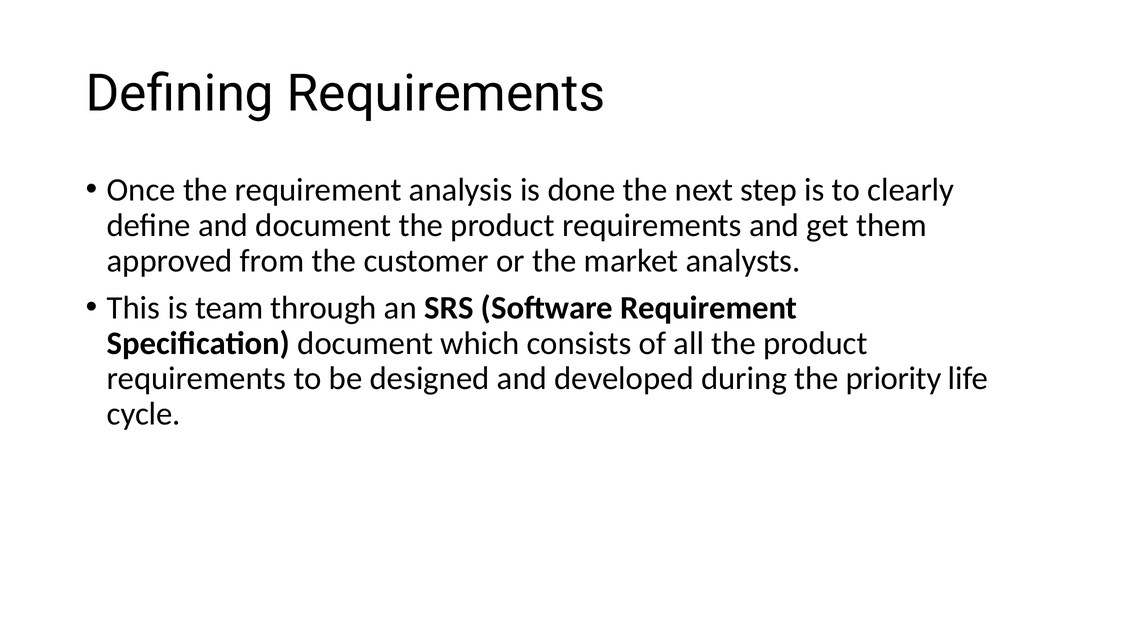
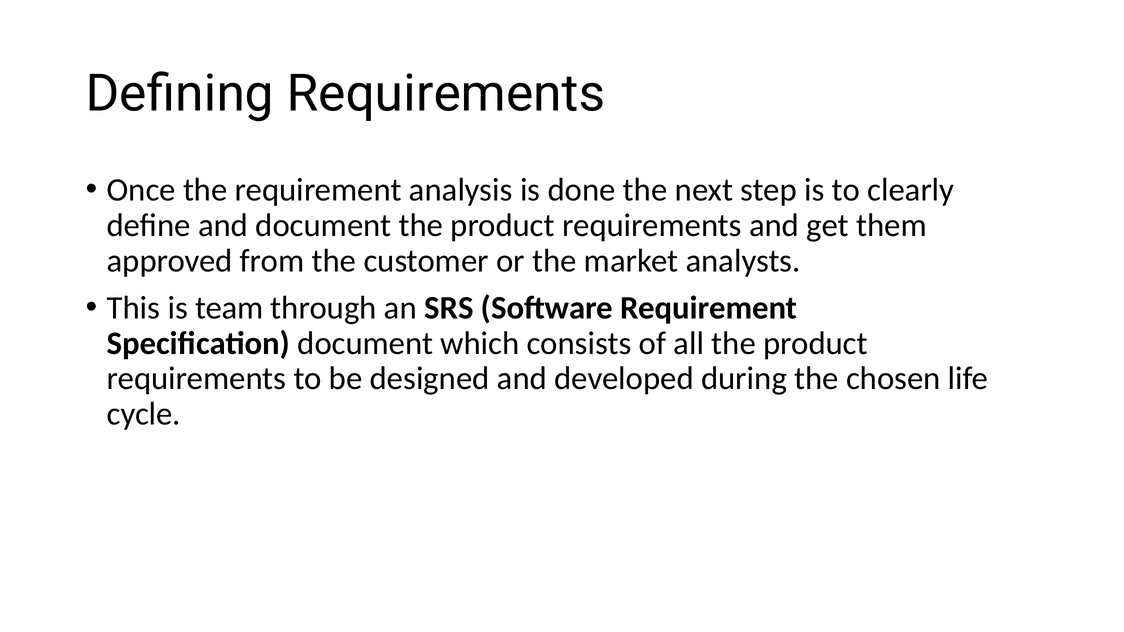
priority: priority -> chosen (893, 379)
